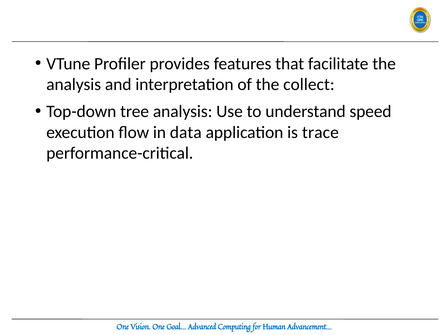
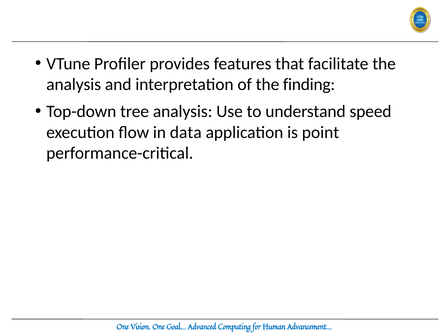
collect: collect -> finding (309, 84)
trace: trace -> point (321, 132)
